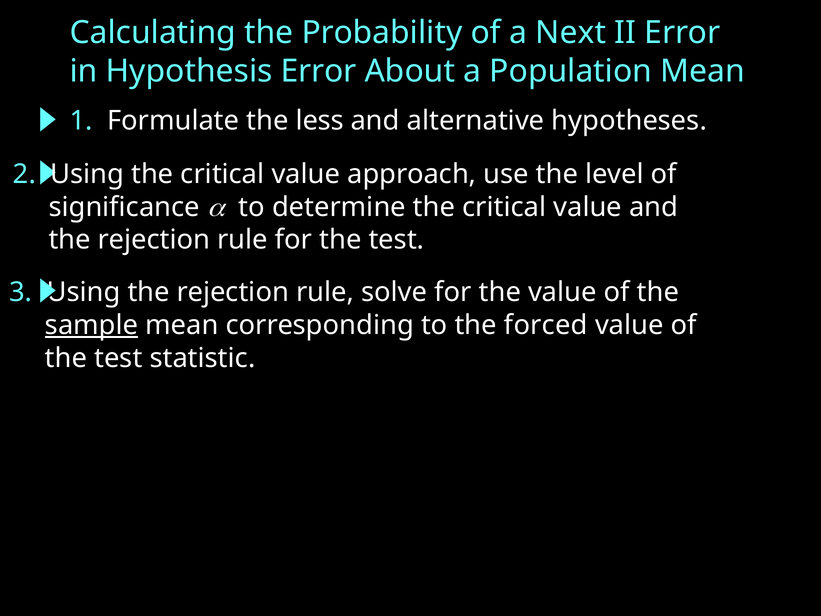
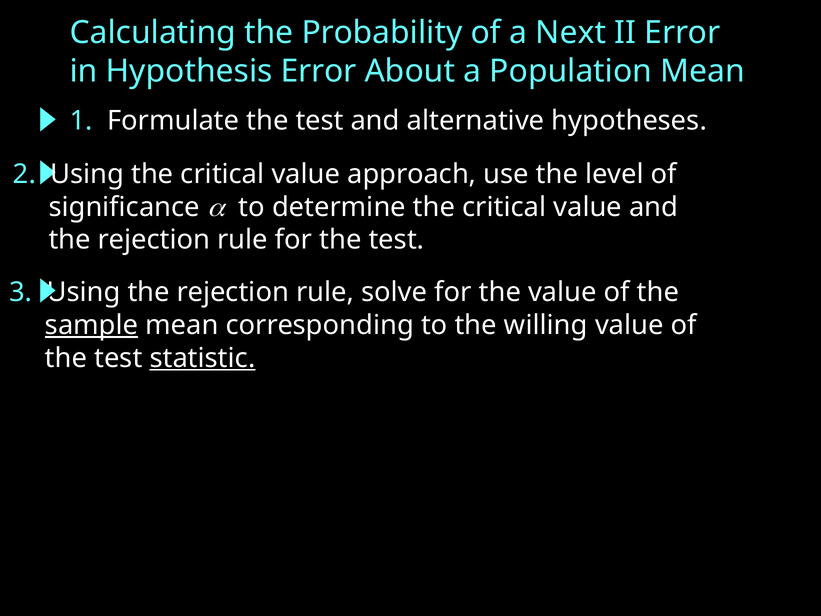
Formulate the less: less -> test (320, 121)
forced: forced -> willing (546, 325)
statistic underline: none -> present (202, 358)
